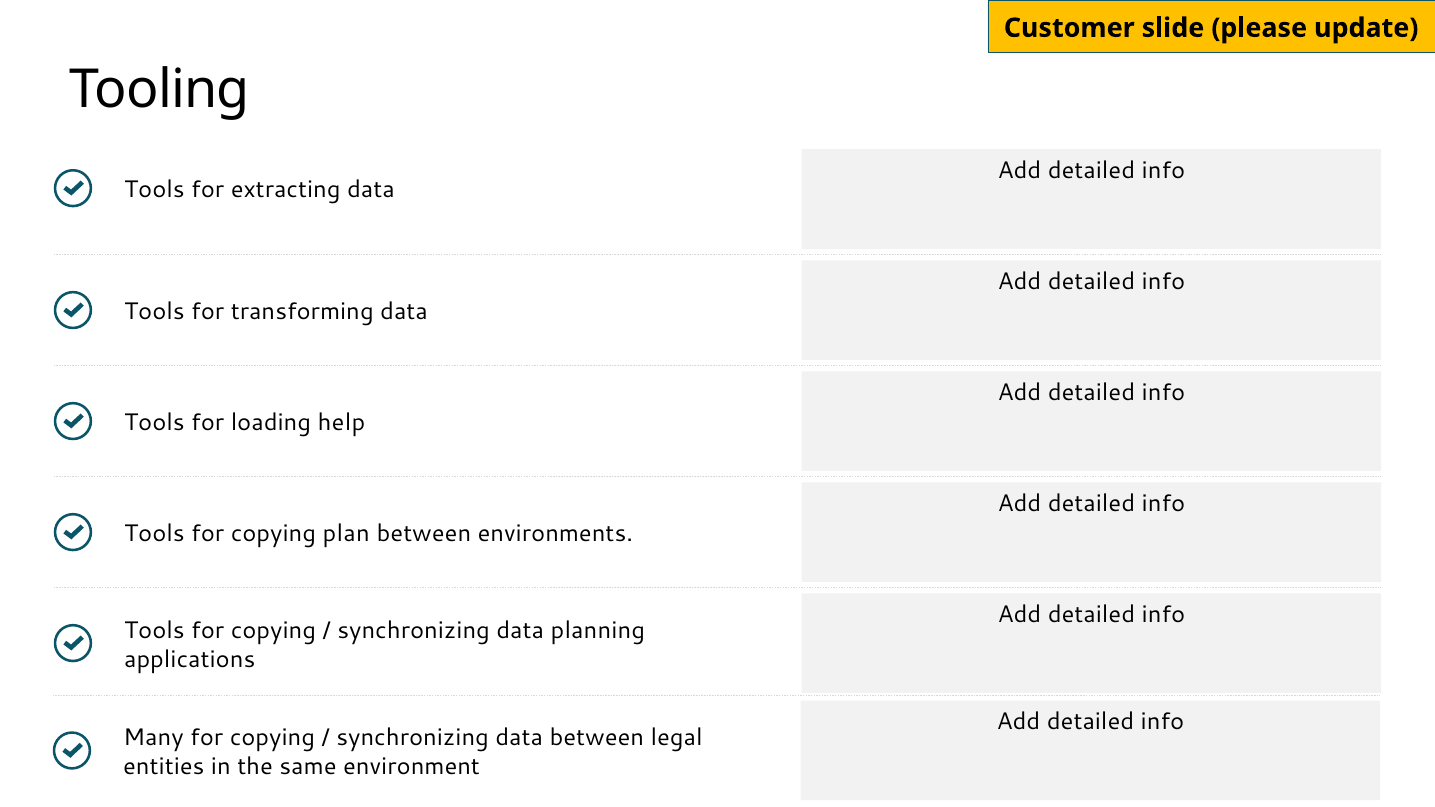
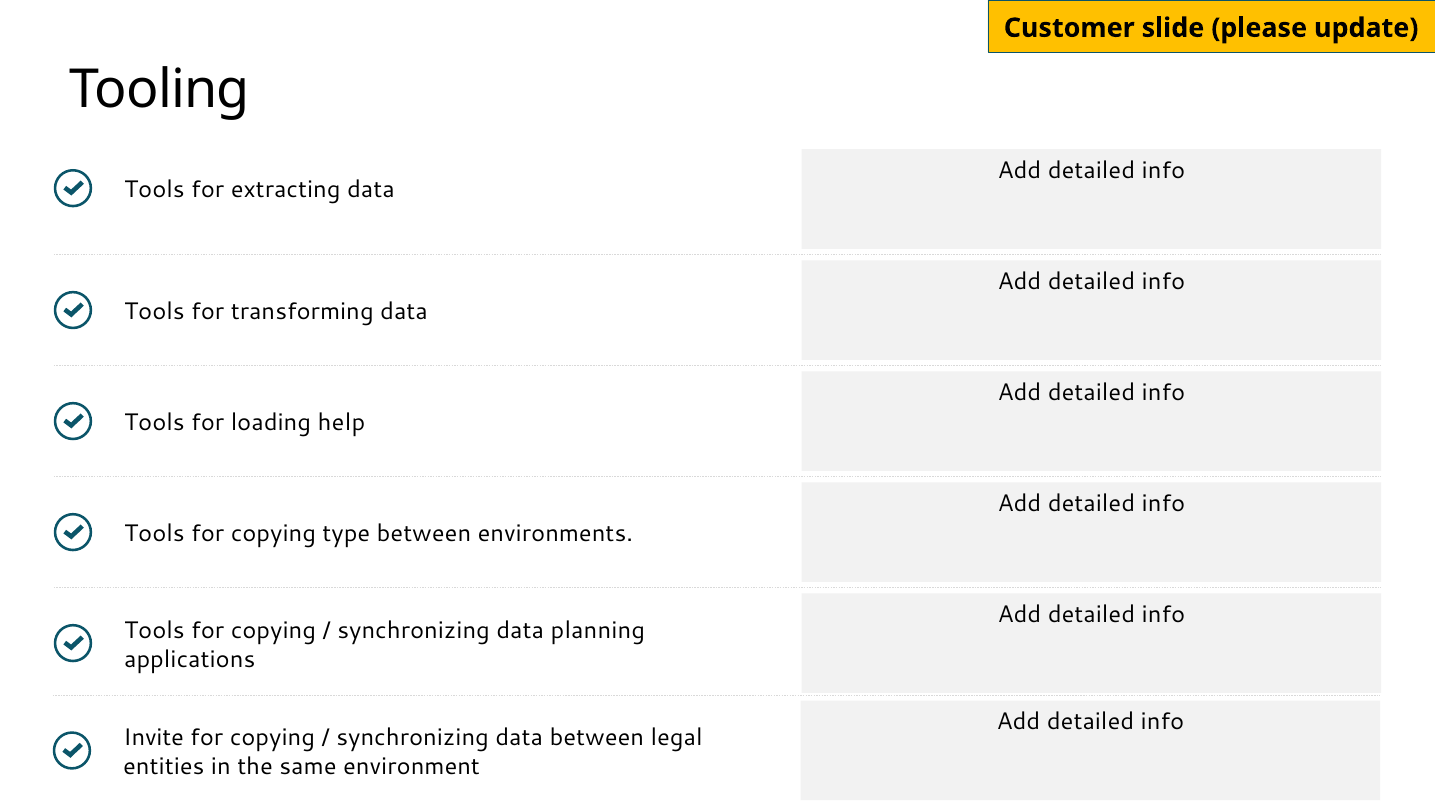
plan: plan -> type (346, 534)
Many: Many -> Invite (154, 738)
